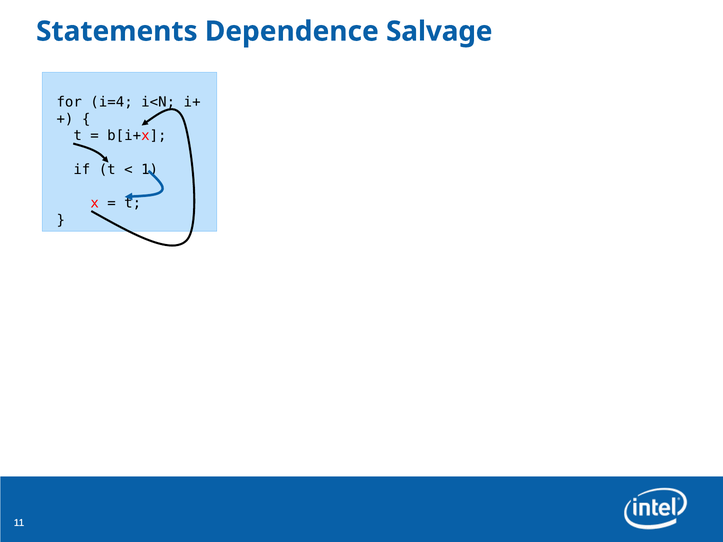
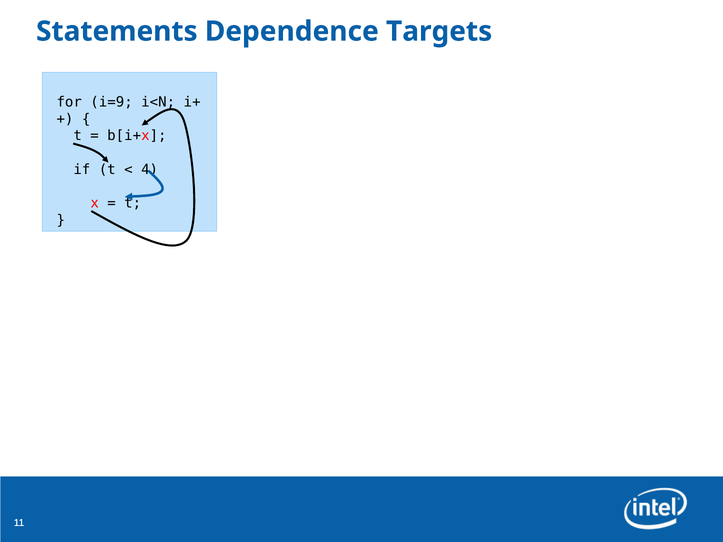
Salvage: Salvage -> Targets (439, 31)
i=4: i=4 -> i=9 (112, 102)
1: 1 -> 4 (150, 170)
